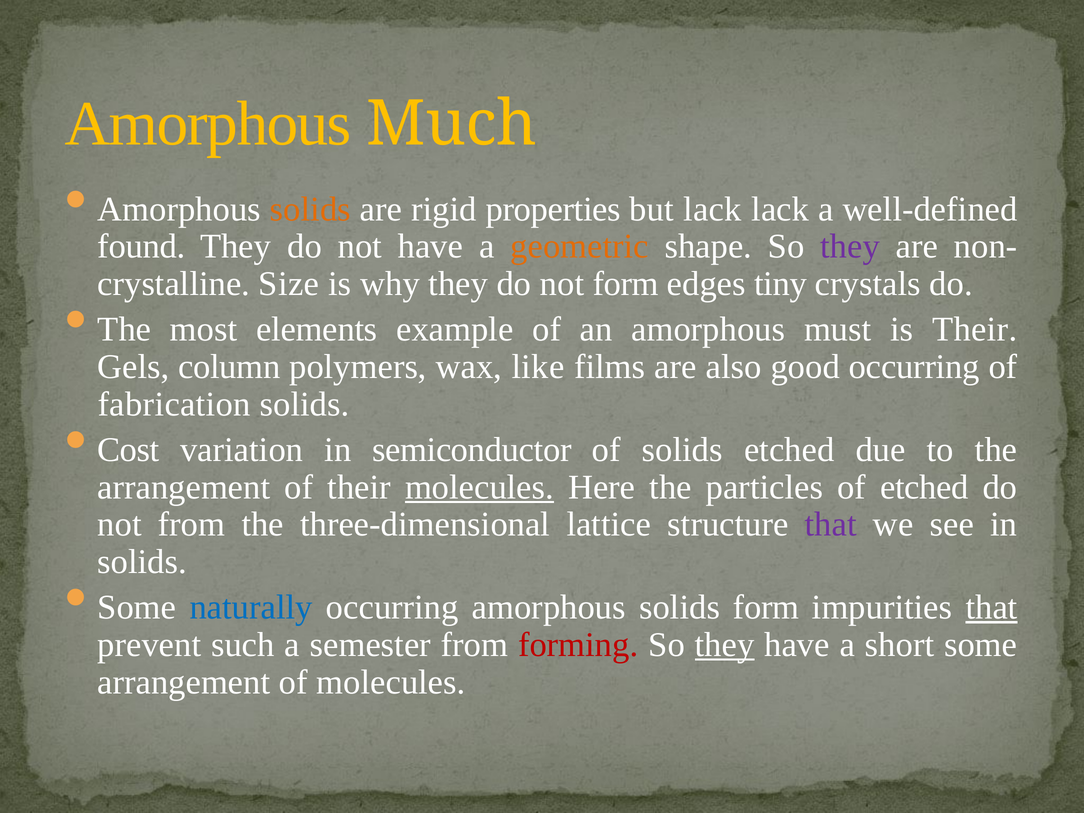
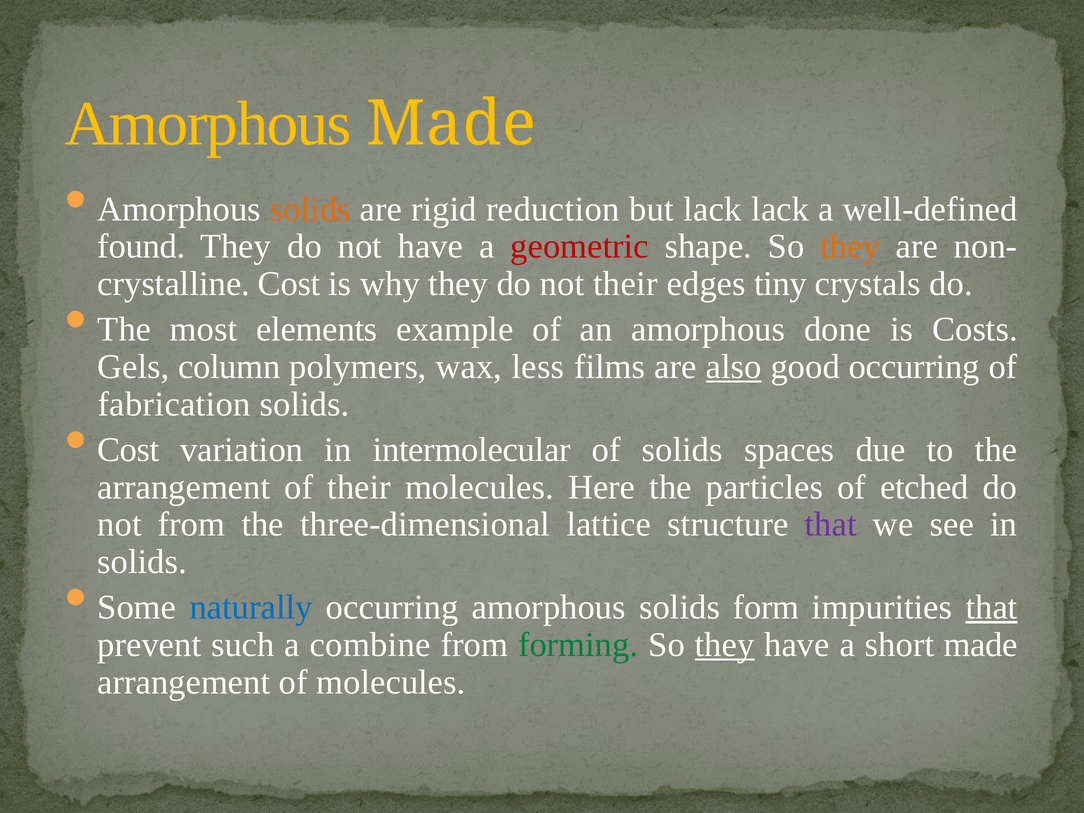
Amorphous Much: Much -> Made (451, 124)
properties: properties -> reduction (553, 209)
geometric colour: orange -> red (580, 247)
they colour: purple -> orange (850, 247)
Size: Size -> Cost (289, 284)
not form: form -> their (625, 284)
must: must -> done (838, 329)
is Their: Their -> Costs (975, 329)
like: like -> less (538, 367)
also underline: none -> present (734, 367)
semiconductor: semiconductor -> intermolecular (472, 450)
solids etched: etched -> spaces (789, 450)
molecules underline: present -> none (479, 487)
semester: semester -> combine (370, 645)
forming colour: red -> green (578, 645)
short some: some -> made (981, 645)
